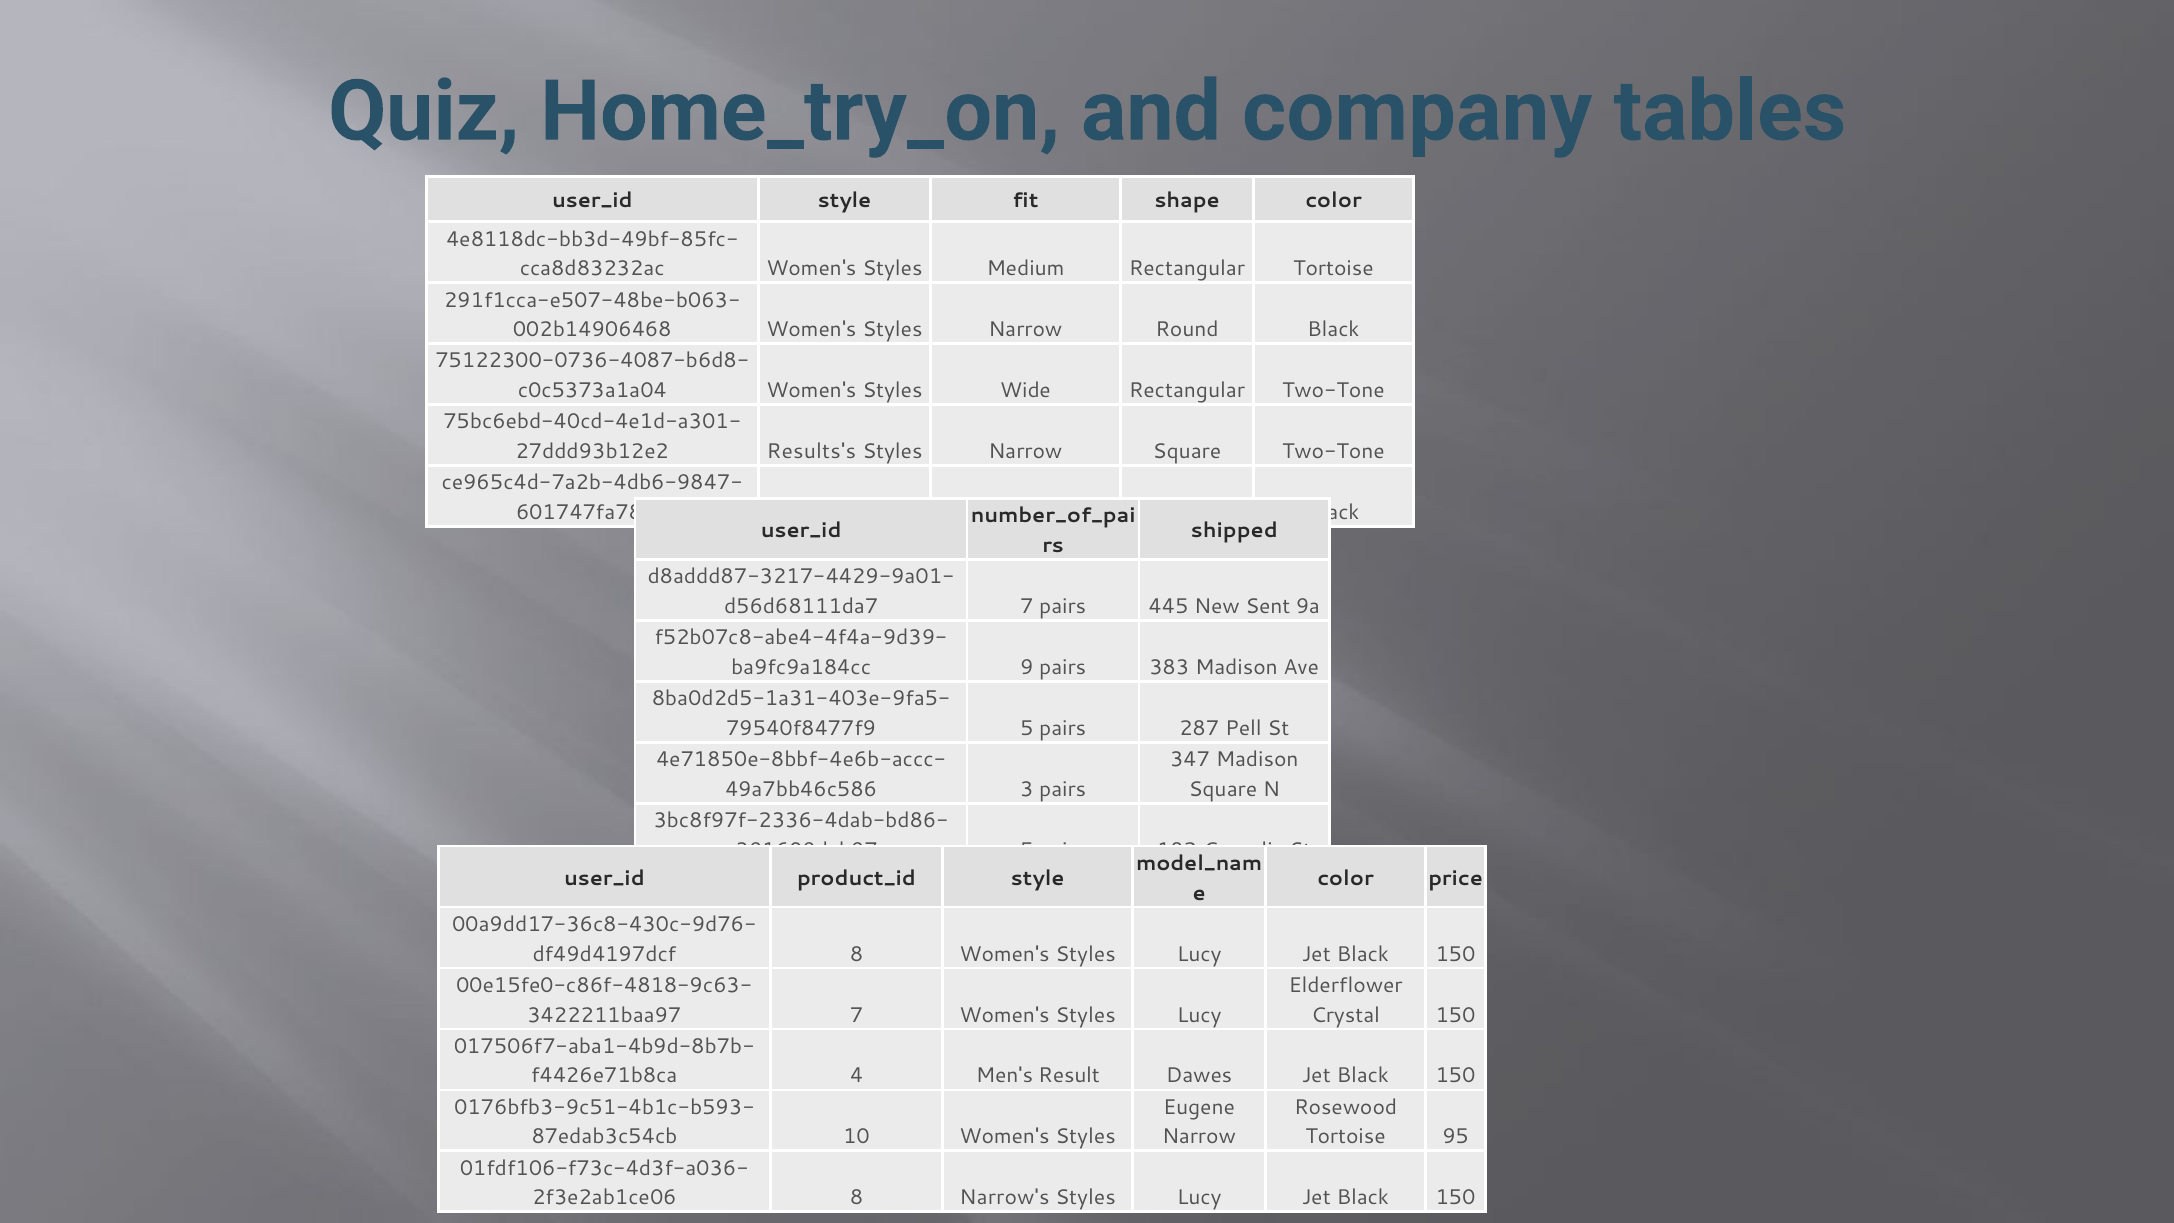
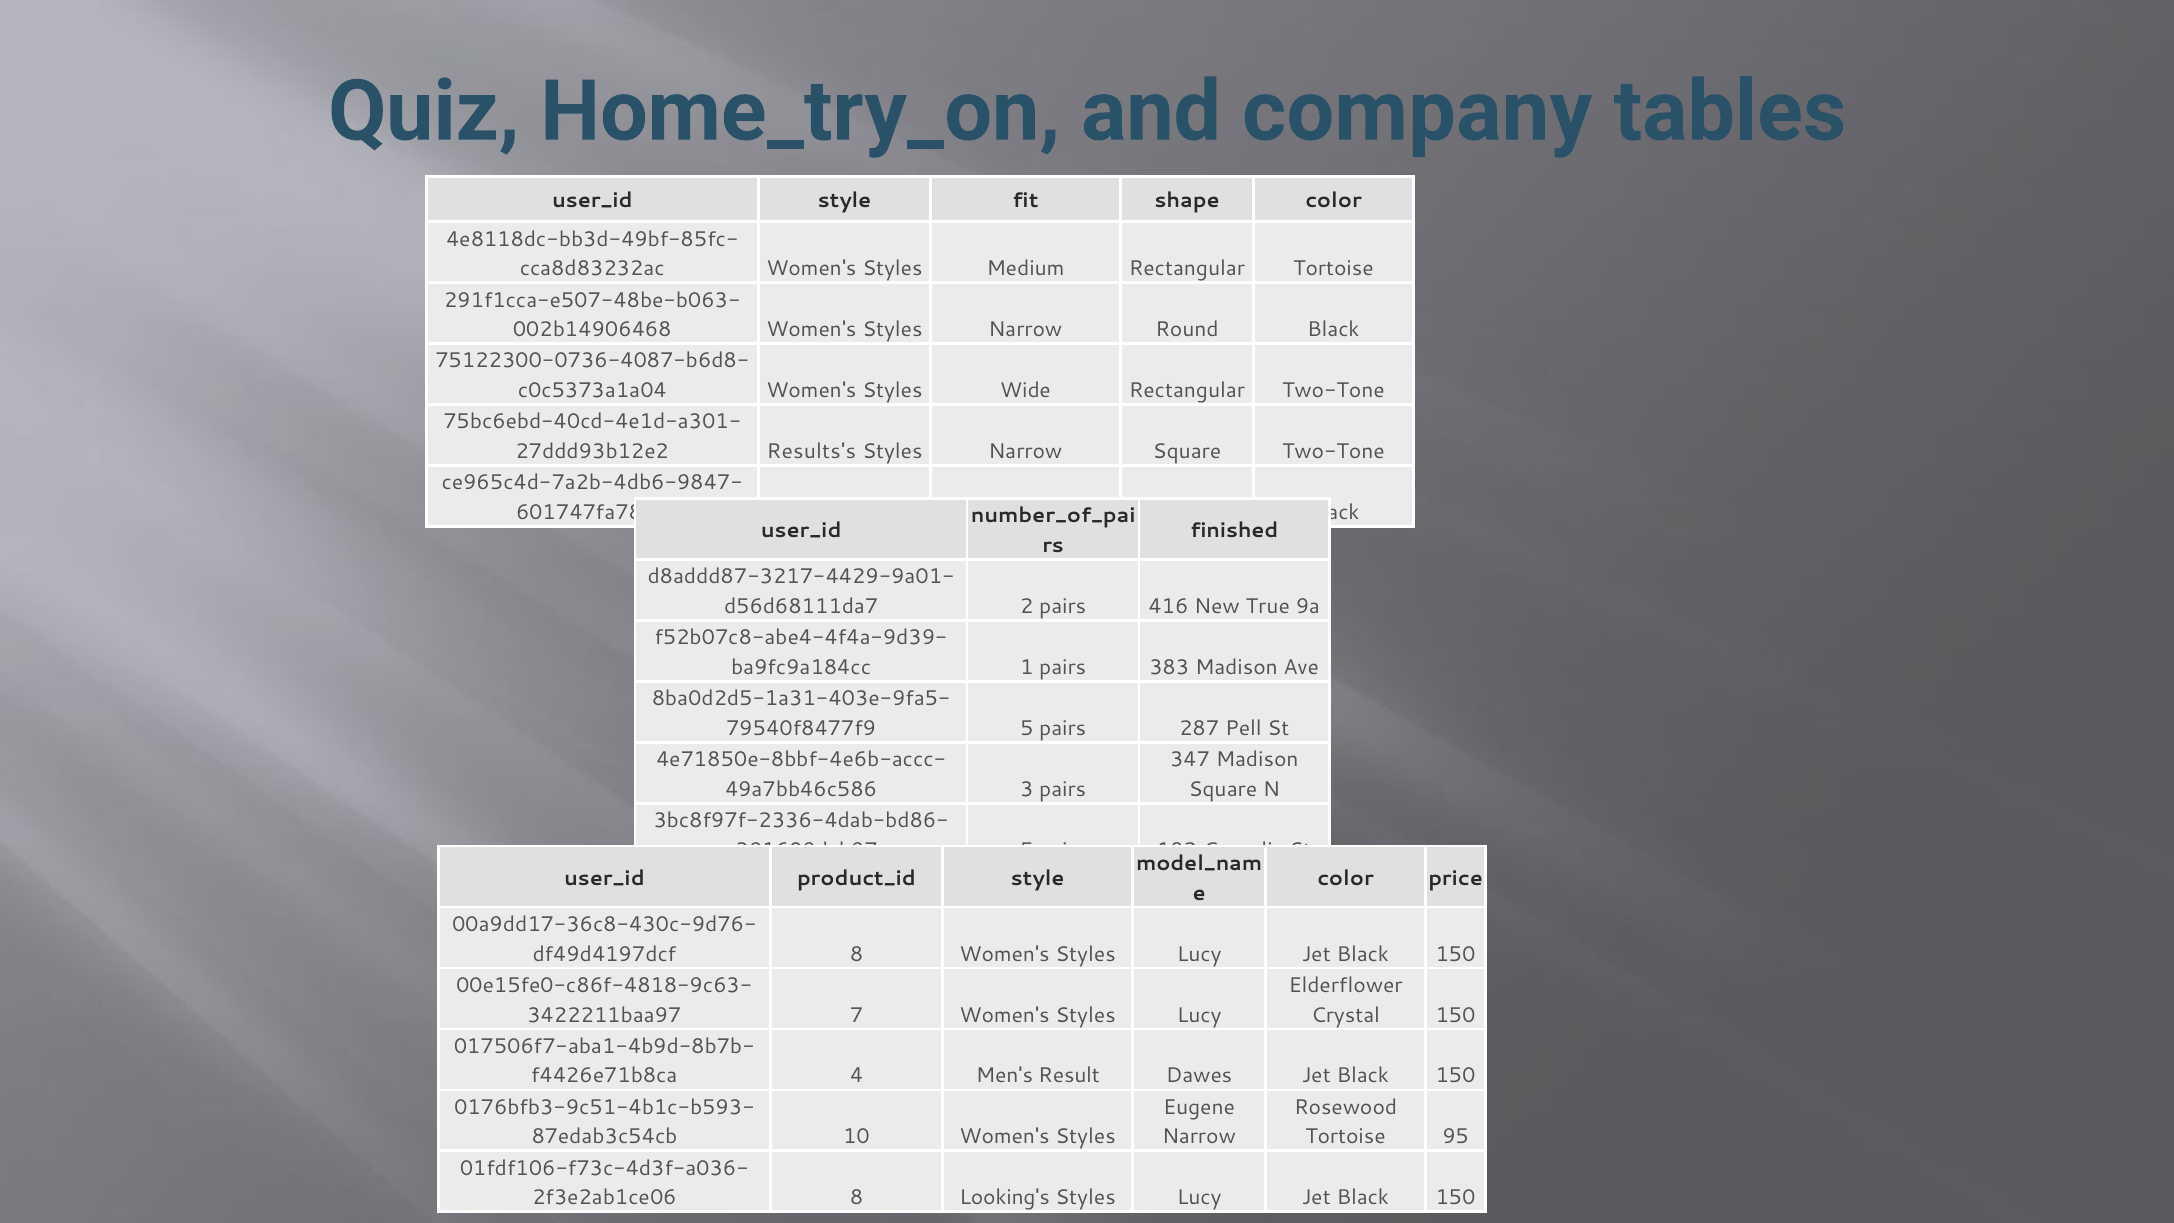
shipped: shipped -> finished (1234, 531)
7: 7 -> 2 (1027, 607)
445: 445 -> 416 (1168, 607)
Sent: Sent -> True (1268, 607)
9: 9 -> 1 (1027, 667)
Narrow's: Narrow's -> Looking's (1005, 1198)
